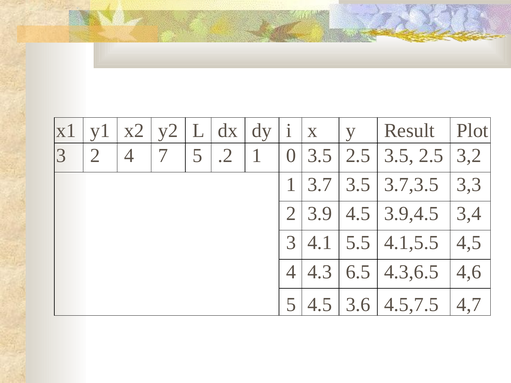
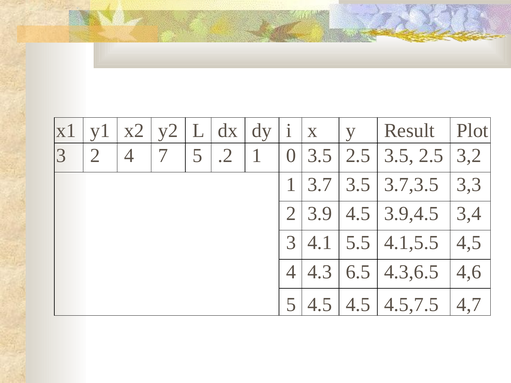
4.5 3.6: 3.6 -> 4.5 (358, 305)
